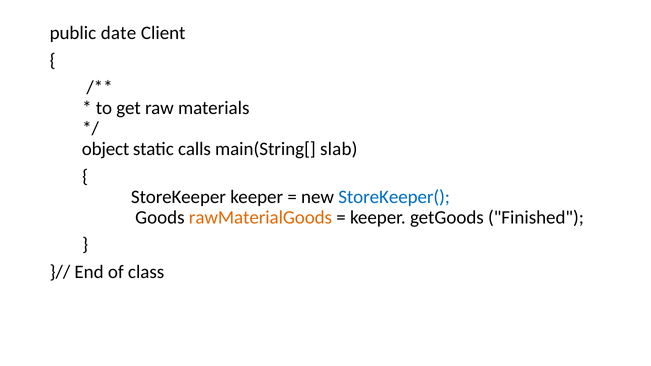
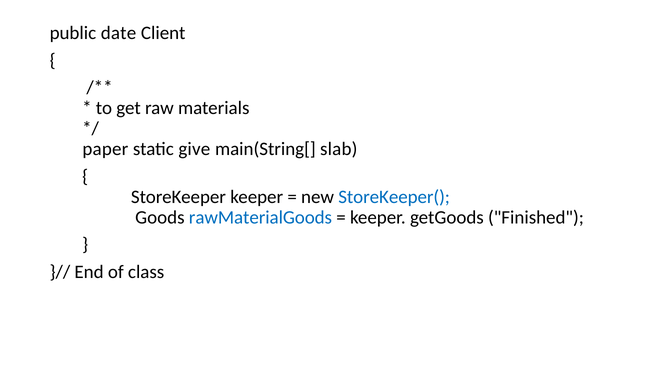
object: object -> paper (105, 149)
calls: calls -> give (194, 149)
rawMaterialGoods colour: orange -> blue (260, 218)
